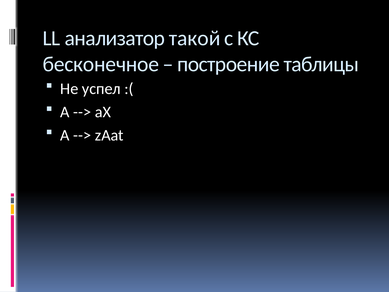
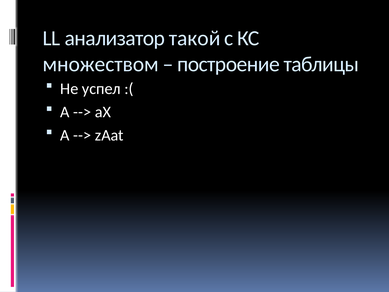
бесконечное: бесконечное -> множеством (101, 64)
